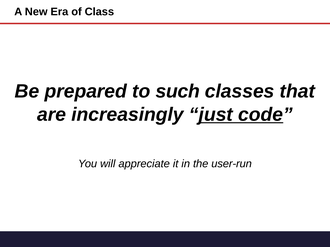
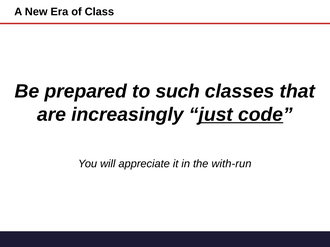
user-run: user-run -> with-run (232, 164)
